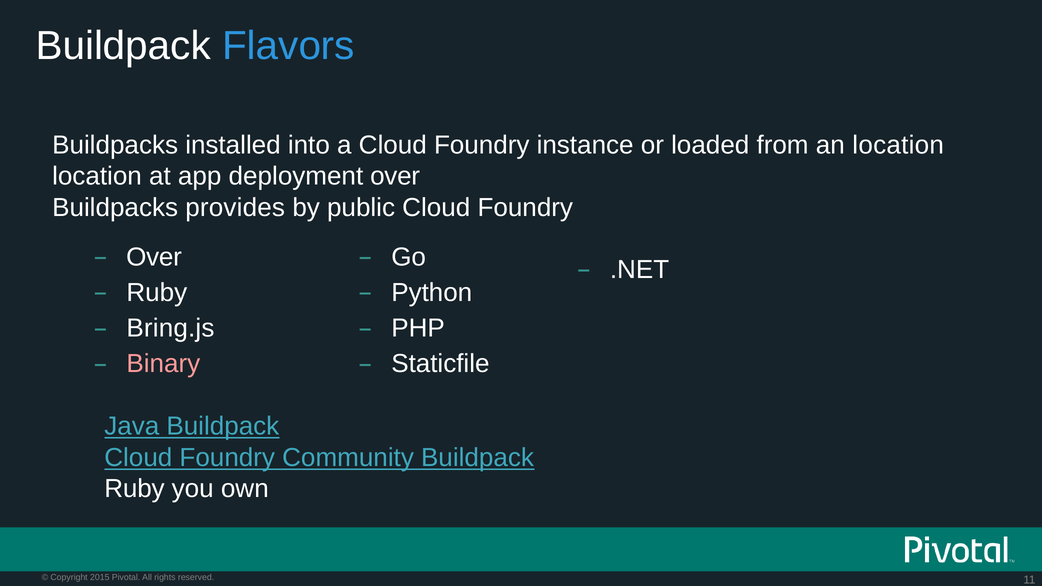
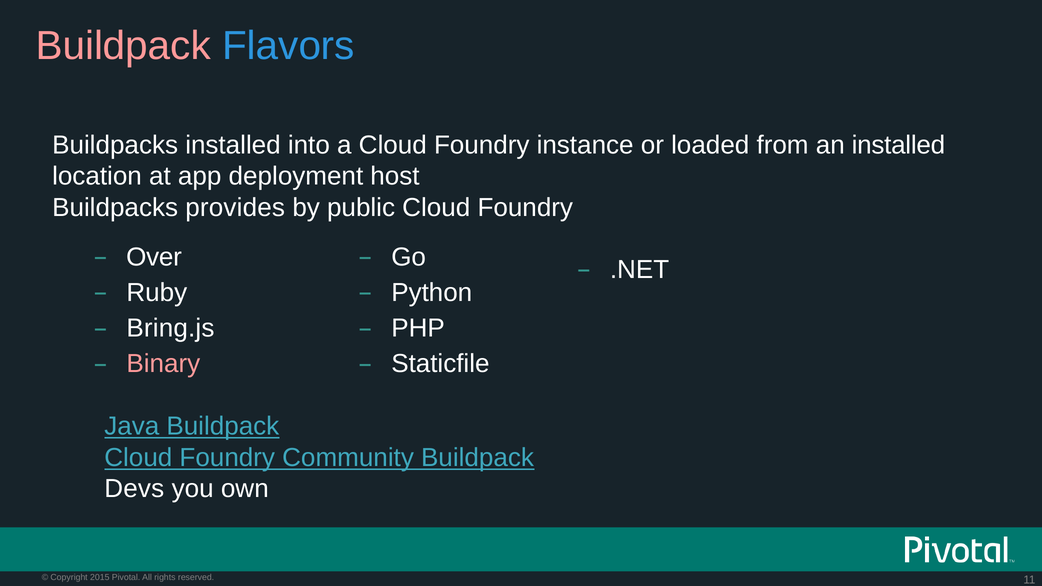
Buildpack colour: white -> pink (123, 46)
an location: location -> installed (898, 145)
deployment over: over -> host (395, 176)
Ruby: Ruby -> Devs (134, 489)
